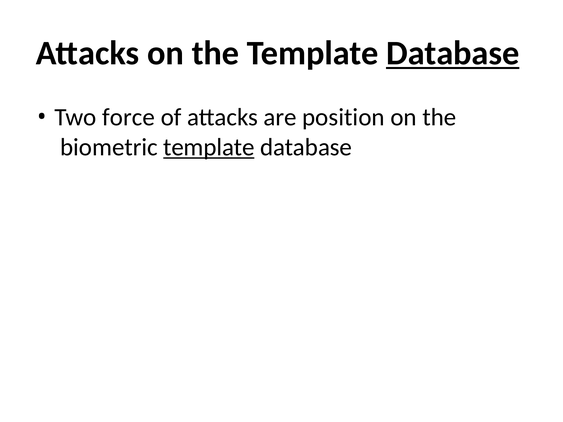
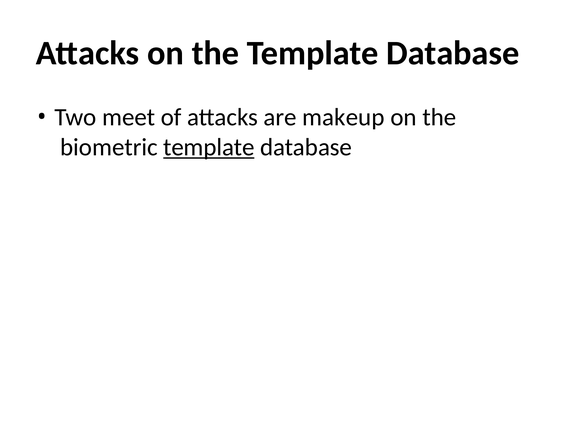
Database underline: present -> none (453, 53)
force: force -> meet (129, 117)
position: position -> makeup (343, 117)
